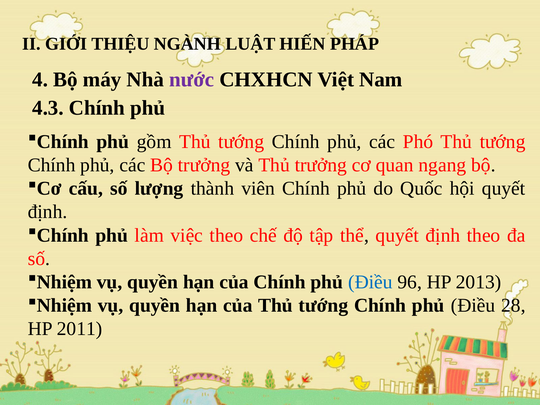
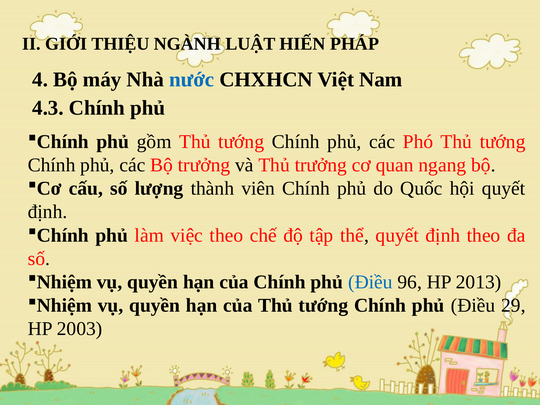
nước colour: purple -> blue (192, 80)
28: 28 -> 29 (513, 305)
2011: 2011 -> 2003 (80, 329)
